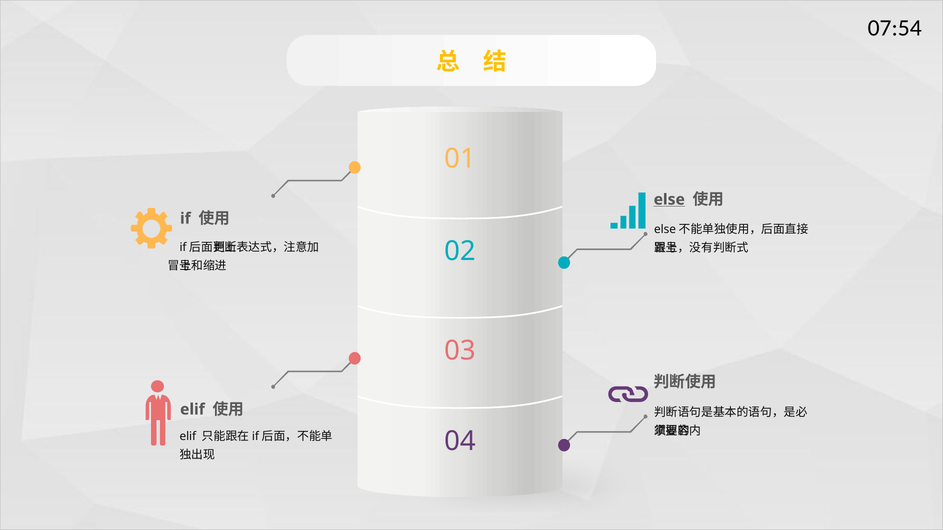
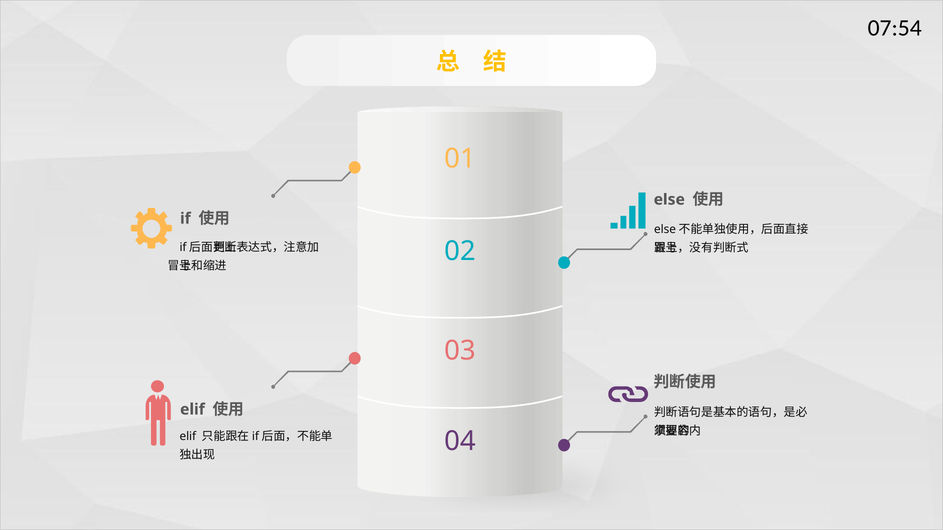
else underline: present -> none (669, 200)
